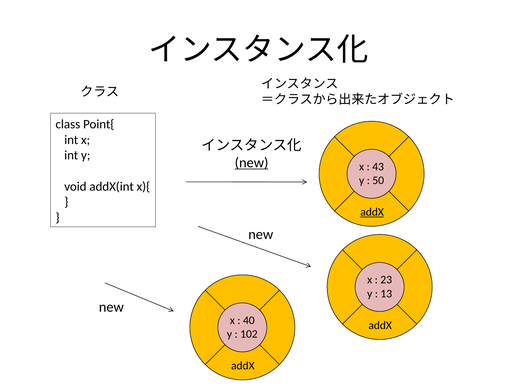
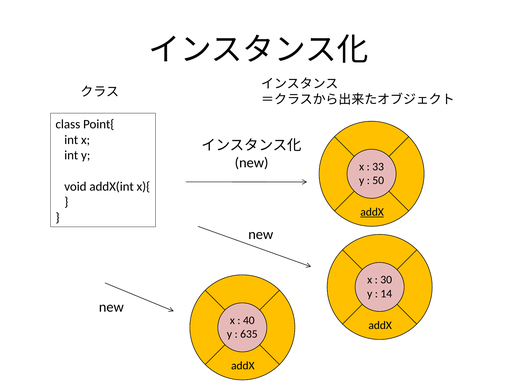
new underline: present -> none (252, 163)
43: 43 -> 33 (378, 167)
23: 23 -> 30 (386, 280)
13: 13 -> 14 (386, 293)
102: 102 -> 635 (249, 334)
